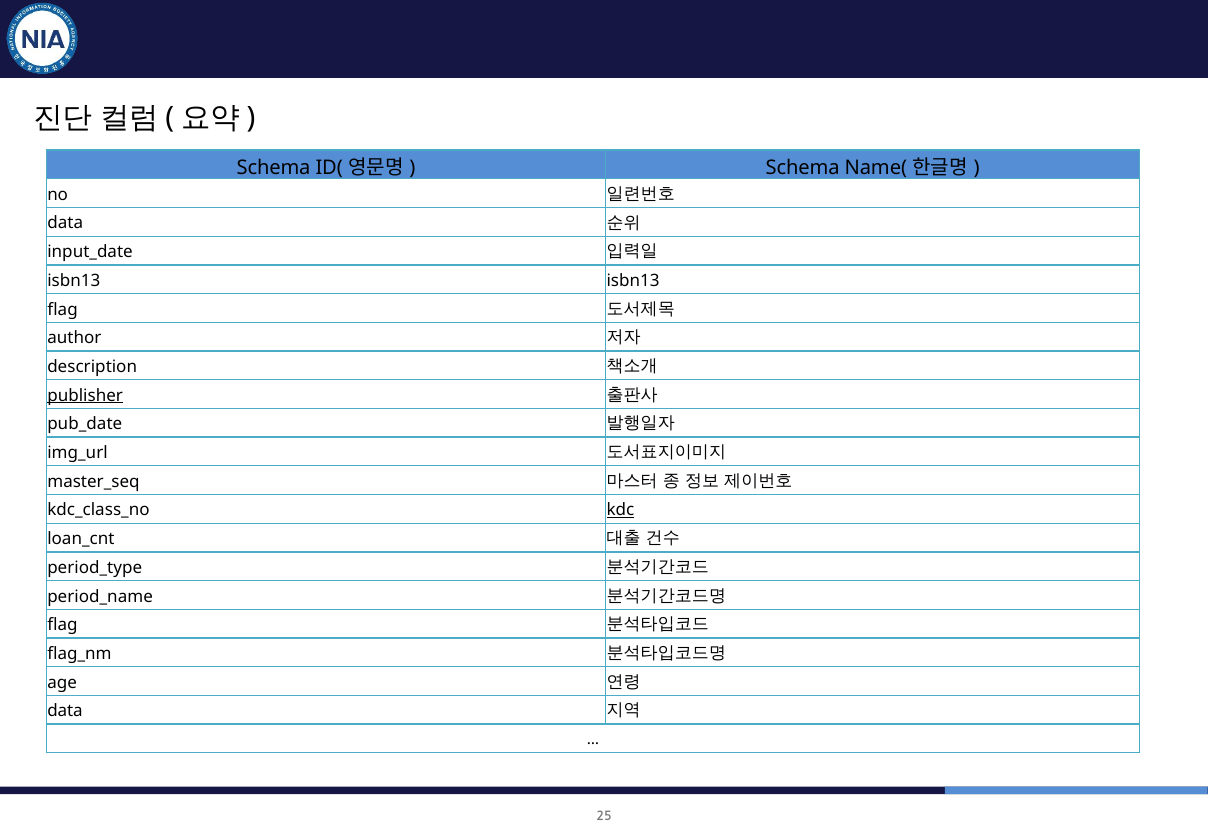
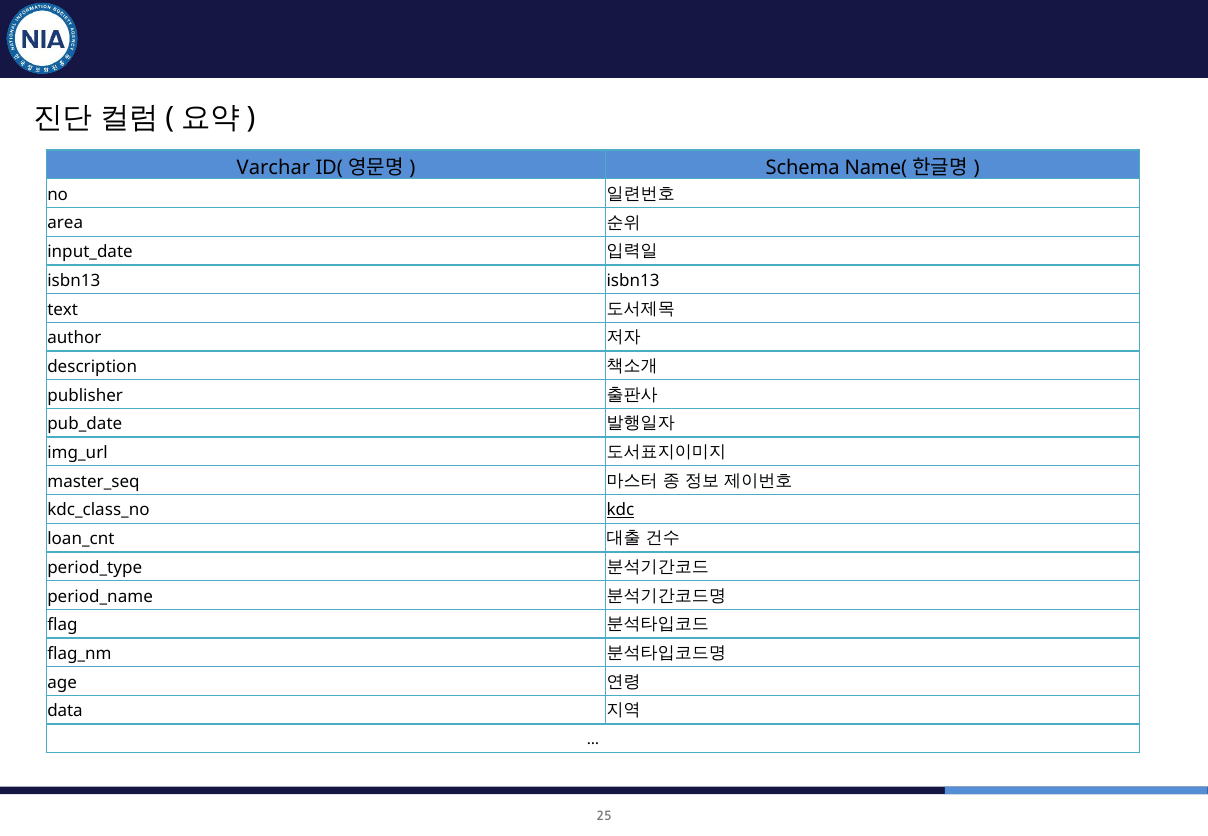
Schema: Schema -> Varchar (274, 168)
data: data -> area (65, 223)
flag: flag -> text (63, 309)
publisher underline: present -> none (85, 396)
